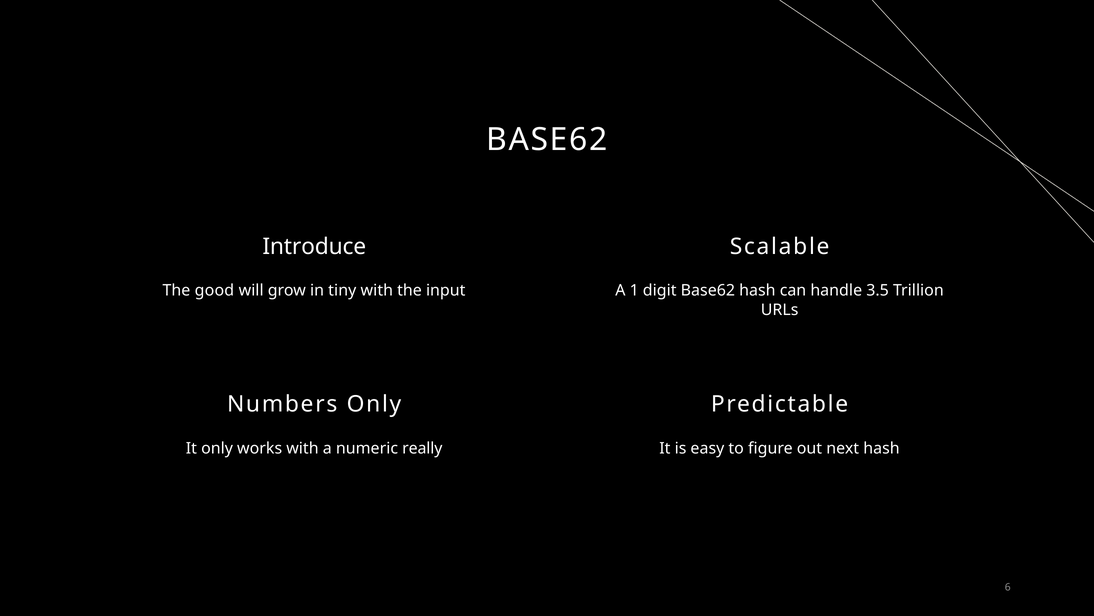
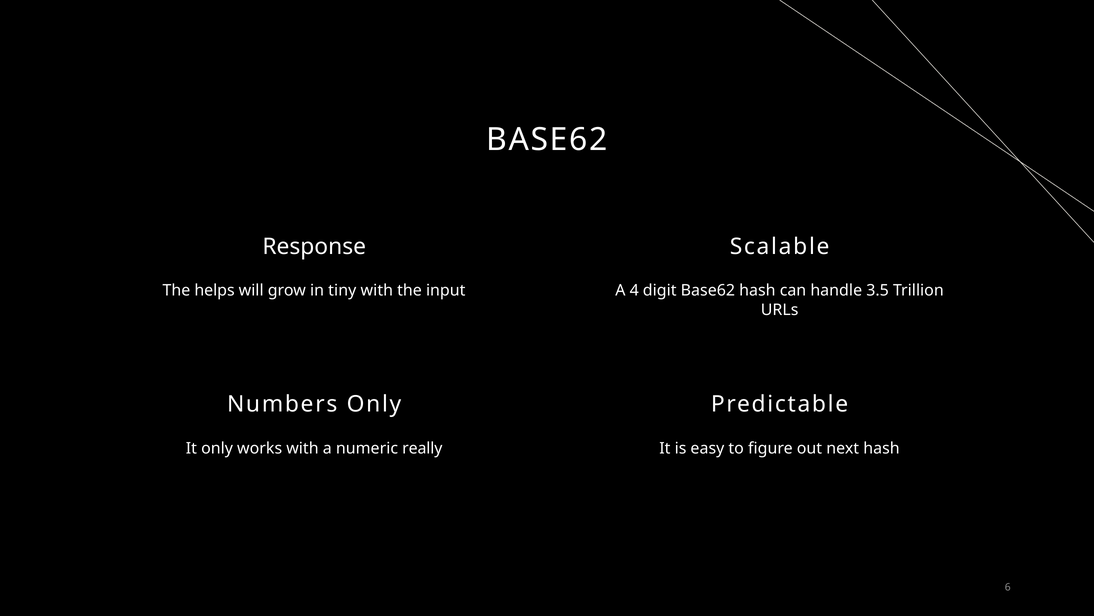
Introduce: Introduce -> Response (314, 246)
good: good -> helps (215, 290)
1: 1 -> 4 (634, 290)
